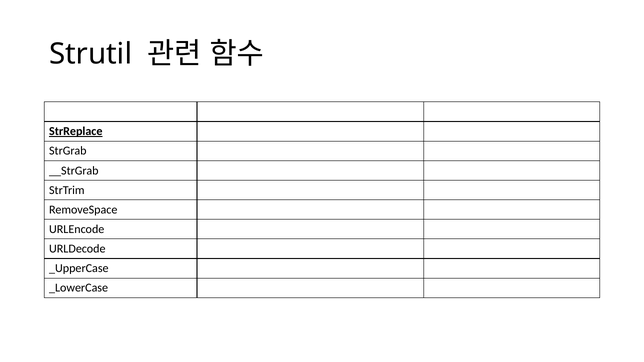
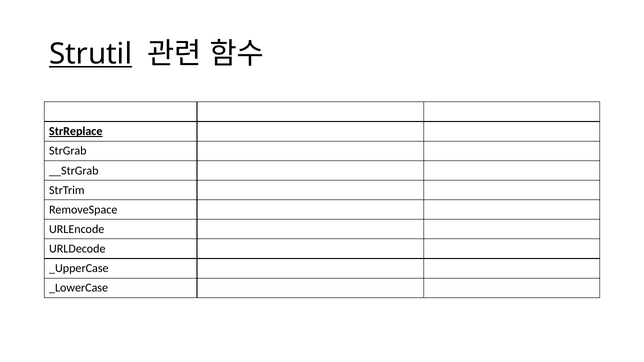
Strutil underline: none -> present (91, 54)
